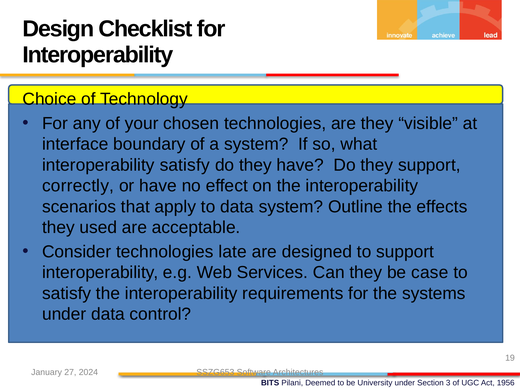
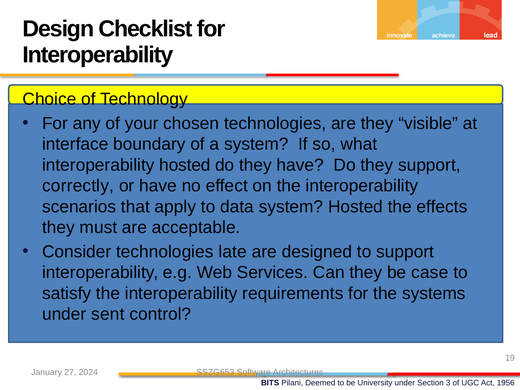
interoperability satisfy: satisfy -> hosted (185, 165)
system Outline: Outline -> Hosted (356, 207)
used: used -> must (98, 227)
under data: data -> sent (108, 314)
